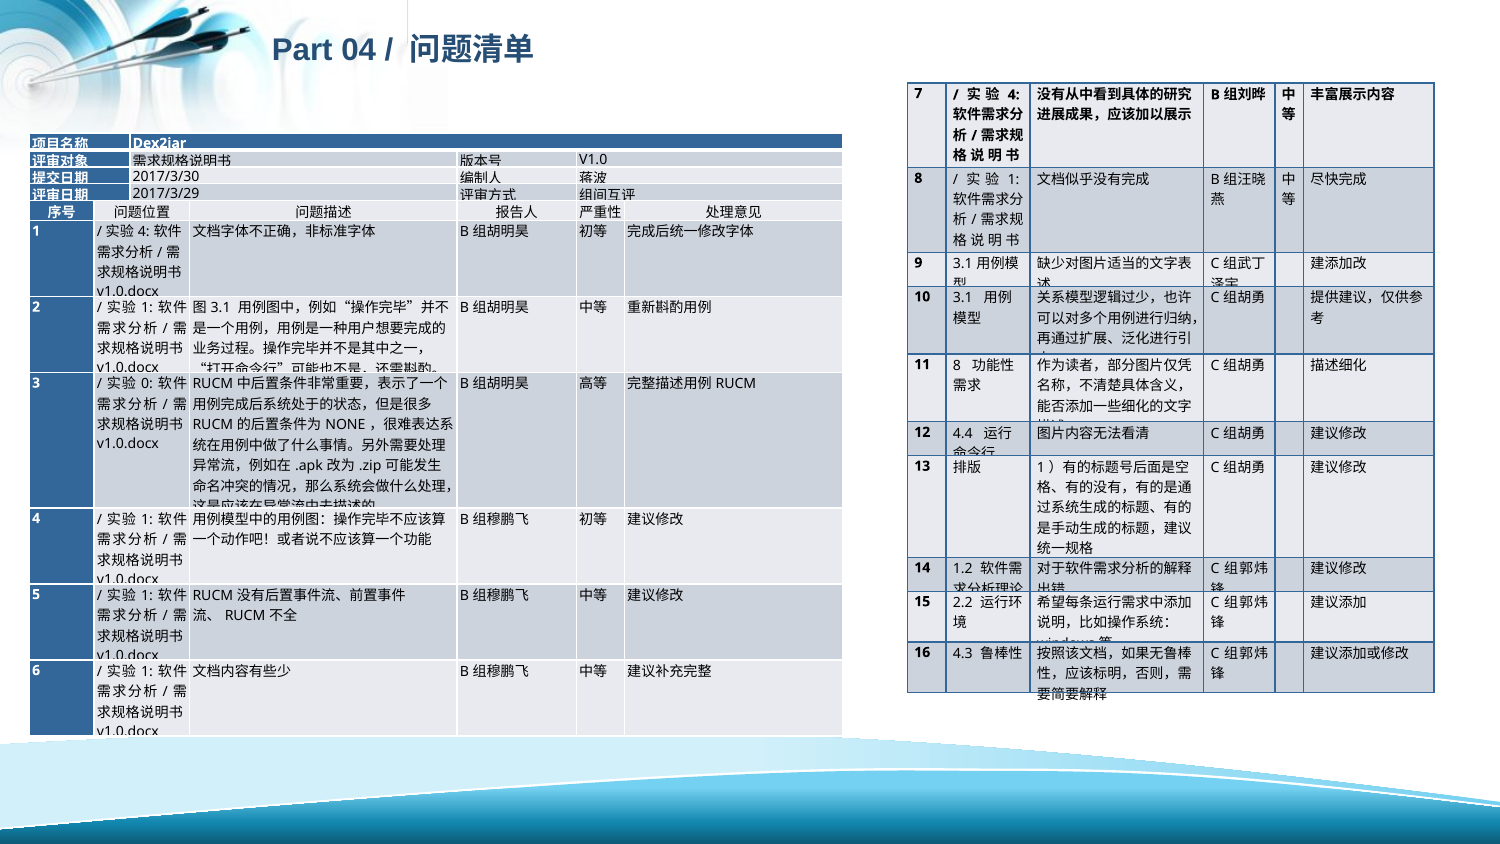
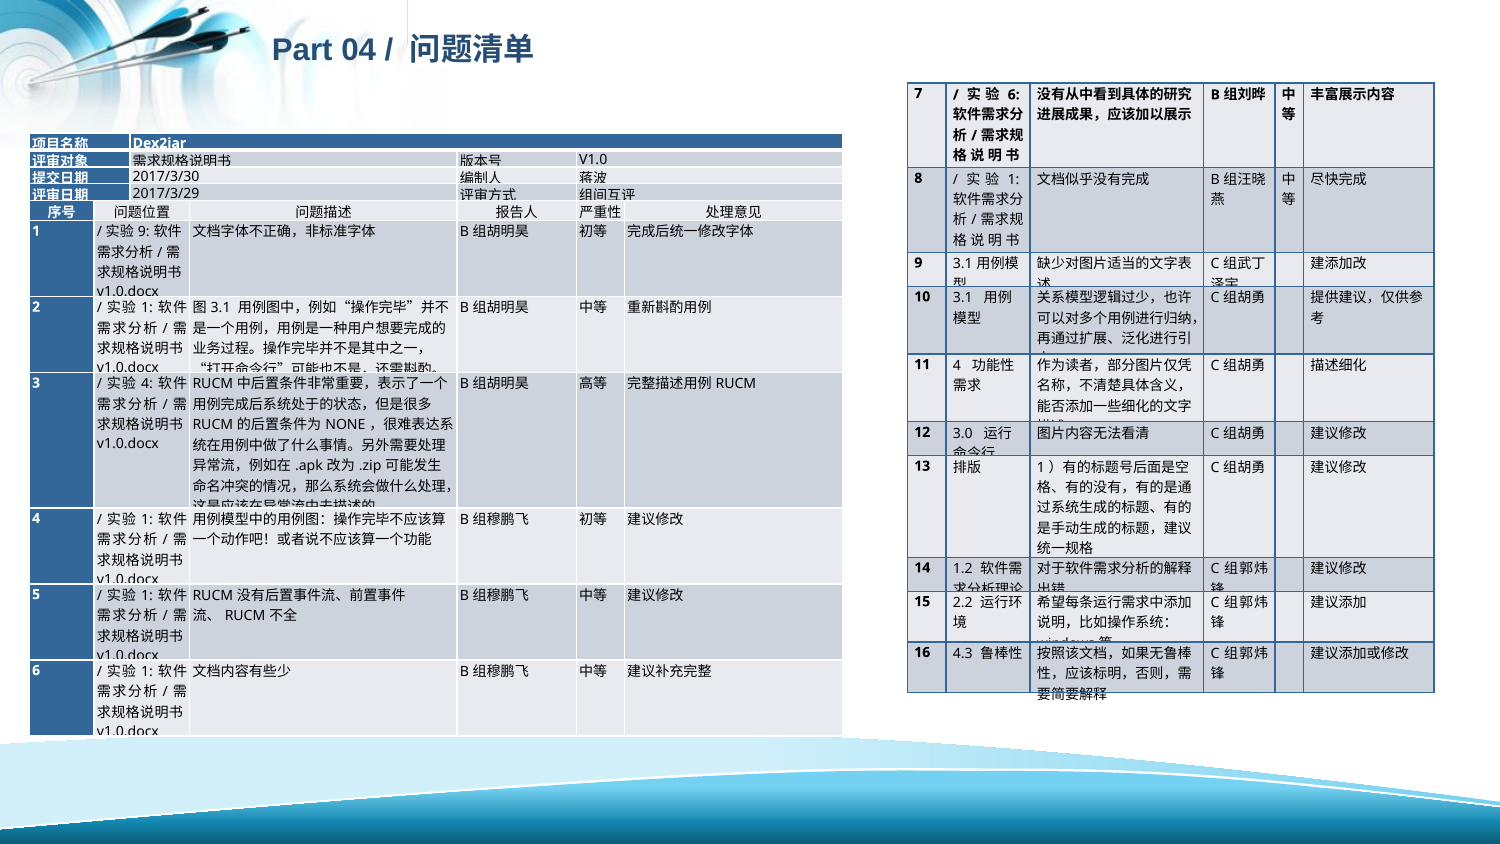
4: 4 -> 6 (1014, 95)
4: 4 -> 9 (144, 232)
11 8: 8 -> 4 (957, 366)
0: 0 -> 4 (147, 384)
4.4: 4.4 -> 3.0 (963, 433)
